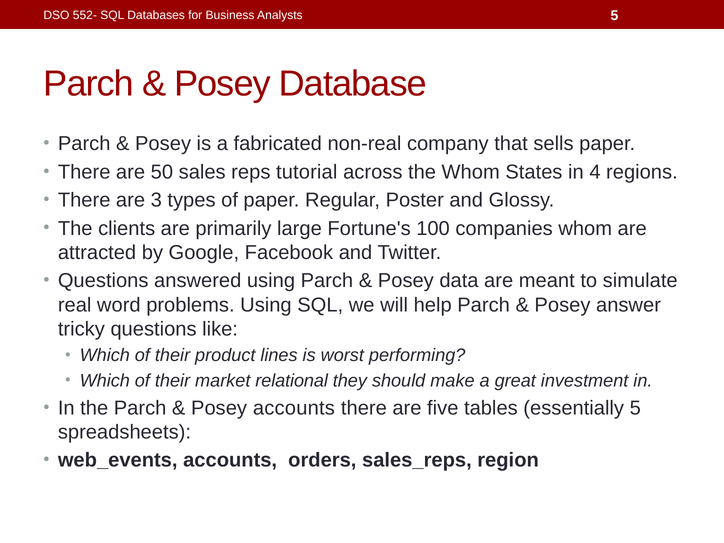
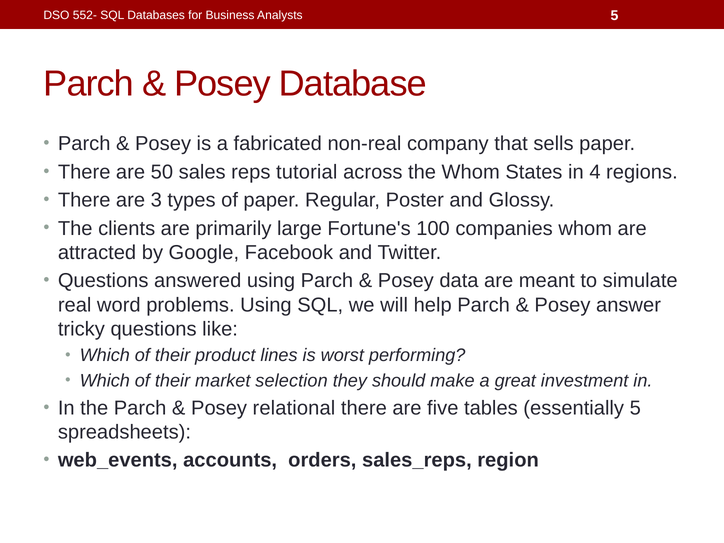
relational: relational -> selection (292, 381)
Posey accounts: accounts -> relational (294, 408)
